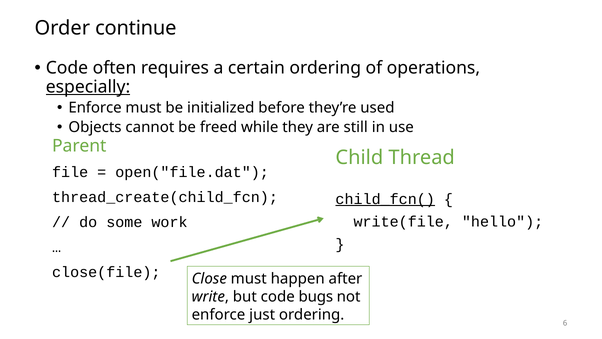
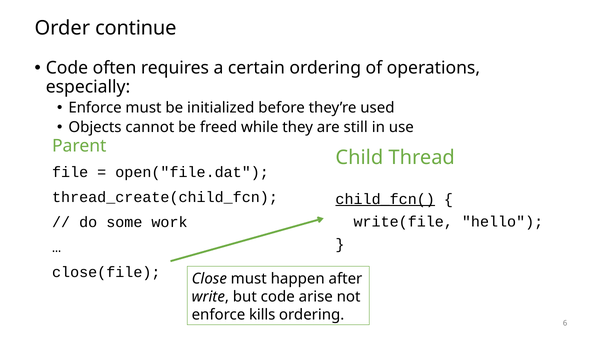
especially underline: present -> none (88, 87)
bugs: bugs -> arise (316, 296)
just: just -> kills (262, 314)
